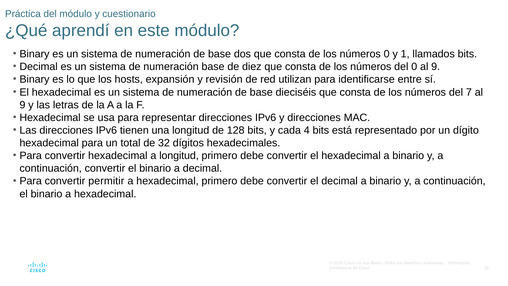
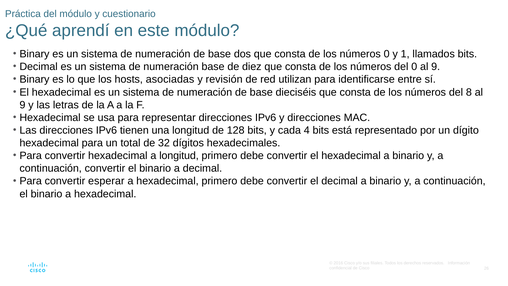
expansión: expansión -> asociadas (170, 79)
7: 7 -> 8 (469, 92)
permitir: permitir -> esperar (106, 181)
